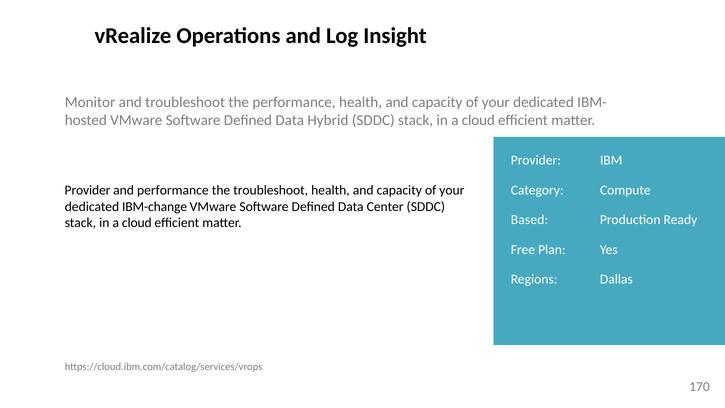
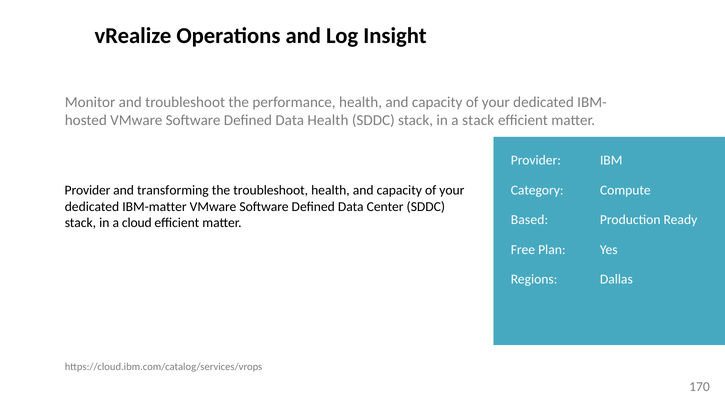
Data Hybrid: Hybrid -> Health (328, 120)
cloud: cloud -> stack (478, 120)
and performance: performance -> transforming (173, 190)
IBM-change: IBM-change -> IBM-matter (154, 206)
